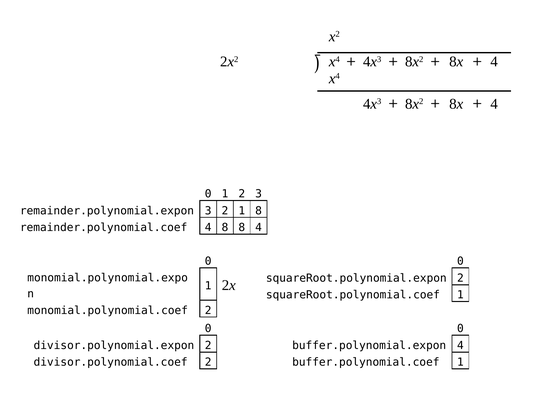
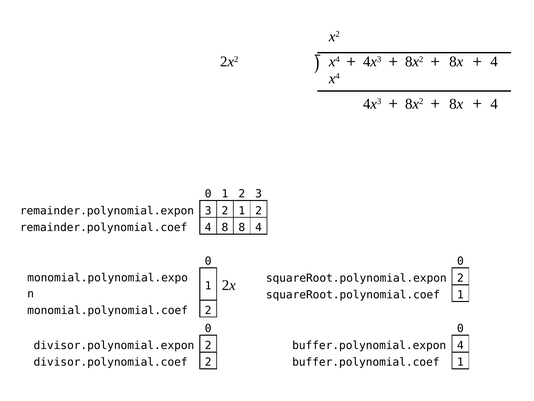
2 1 8: 8 -> 2 (259, 210)
